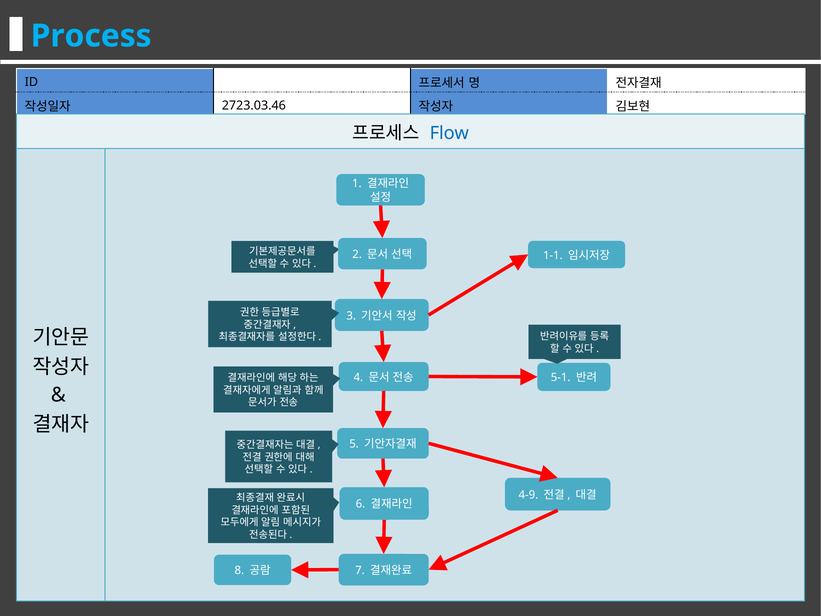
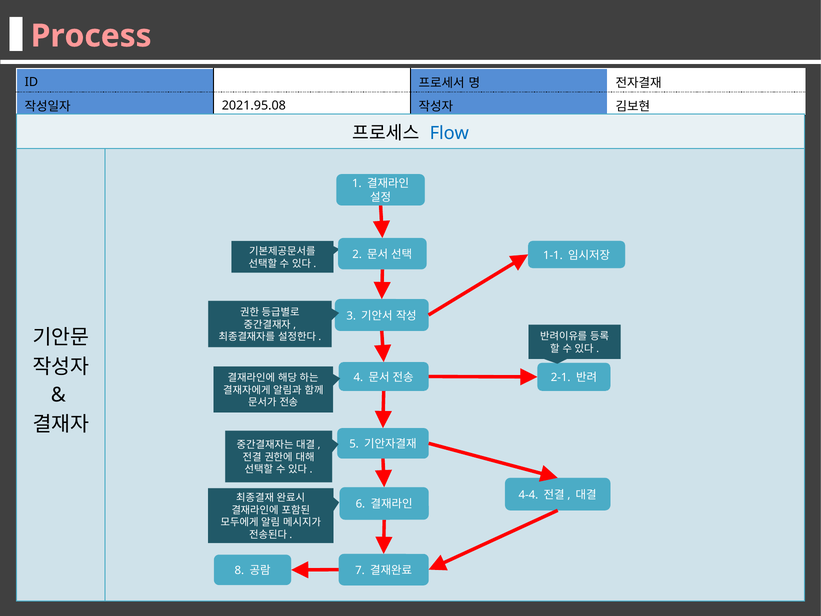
Process colour: light blue -> pink (91, 36)
2723.03.46: 2723.03.46 -> 2021.95.08 (254, 105)
5-1: 5-1 -> 2-1 (561, 377)
4-9: 4-9 -> 4-4 (528, 495)
